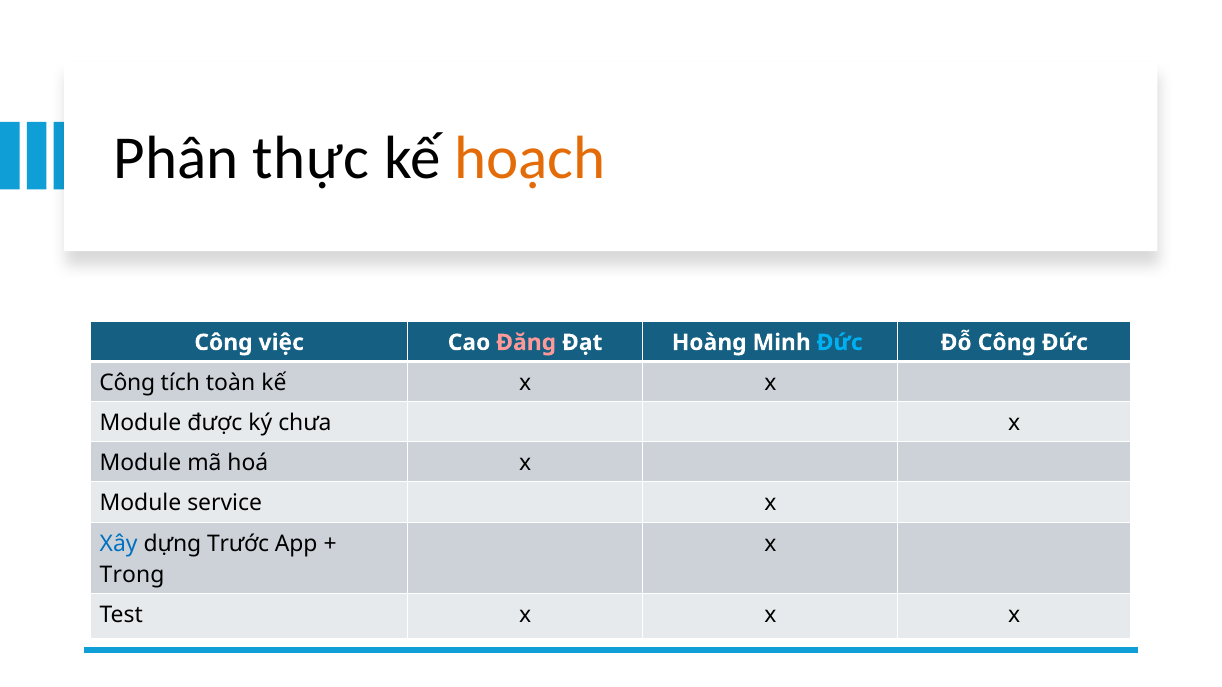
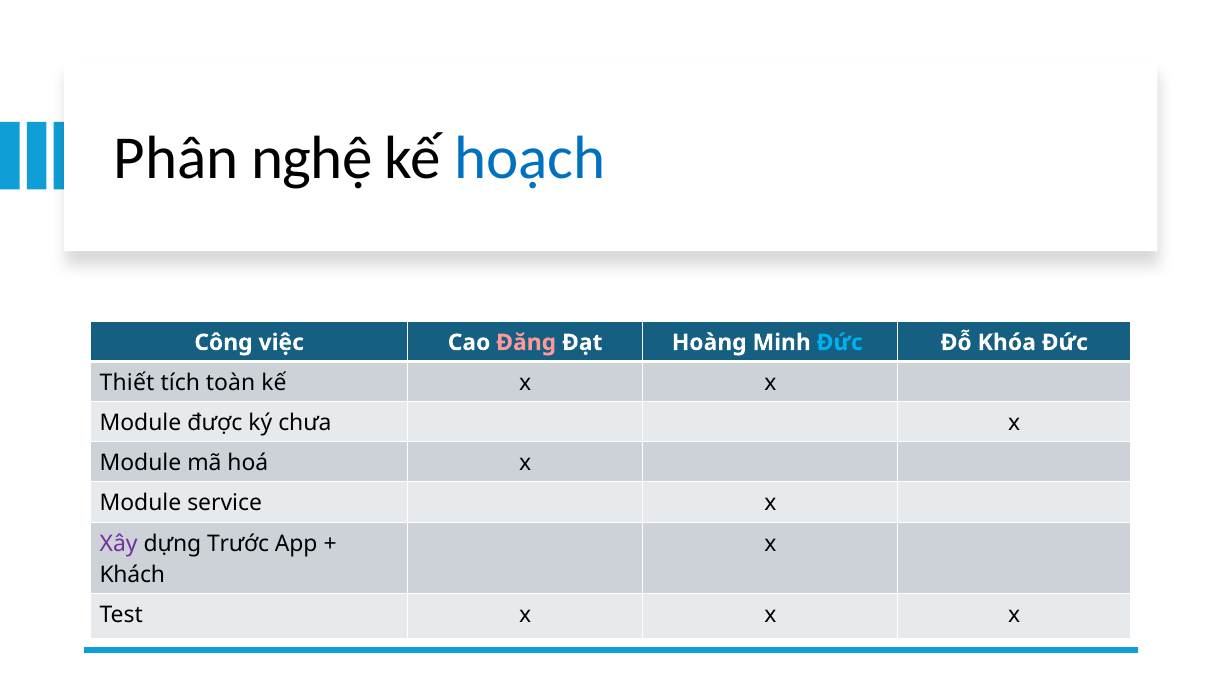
thực: thực -> nghệ (312, 159)
hoạch colour: orange -> blue (530, 159)
Đỗ Công: Công -> Khóa (1007, 343)
Công: Công -> Thiết (127, 383)
Xây colour: blue -> purple (119, 544)
Trong: Trong -> Khách (132, 575)
